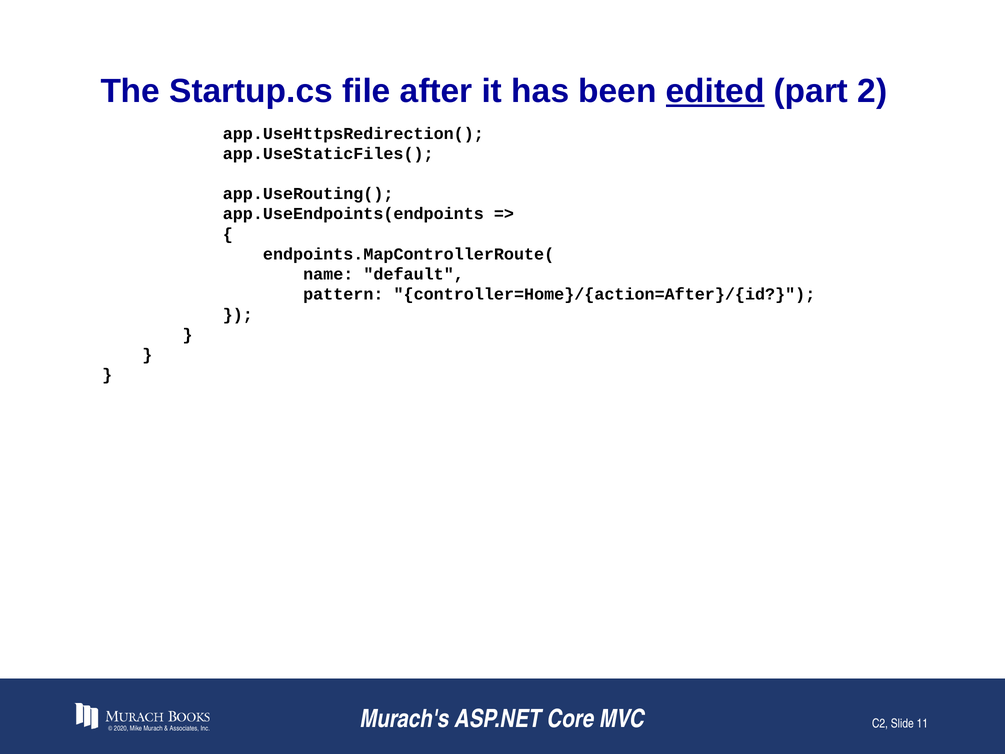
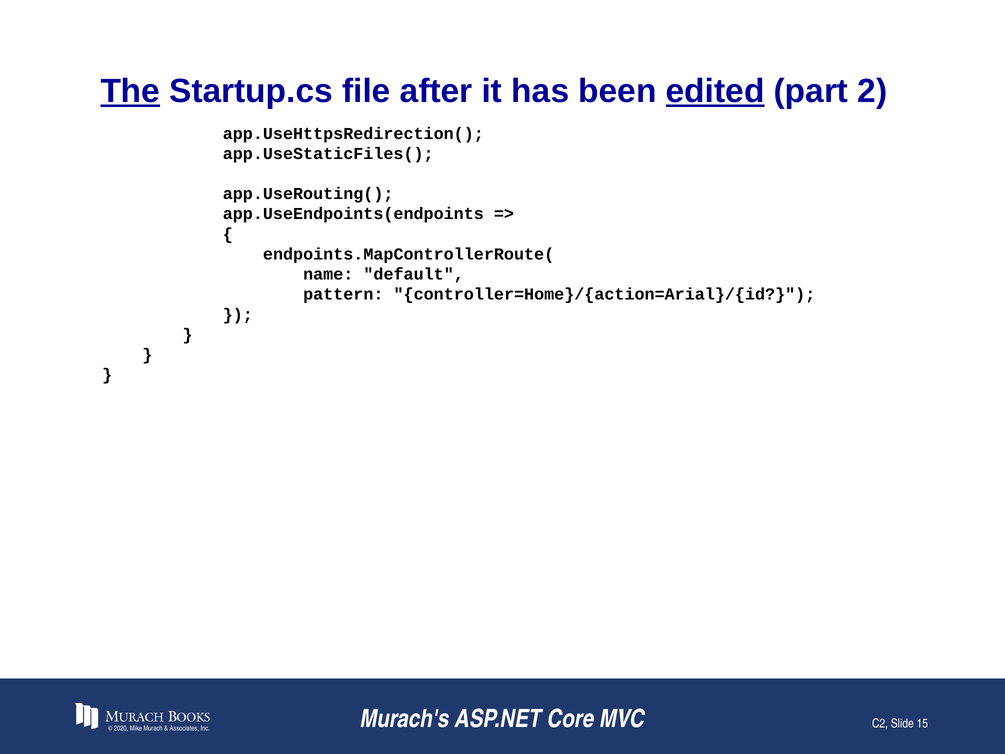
The underline: none -> present (130, 91)
controller=Home}/{action=After}/{id: controller=Home}/{action=After}/{id -> controller=Home}/{action=Arial}/{id (604, 294)
11: 11 -> 15 (922, 723)
